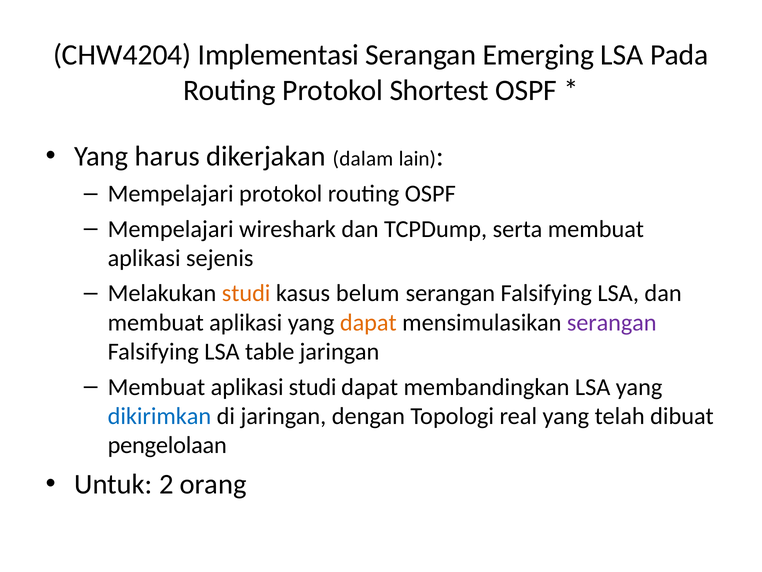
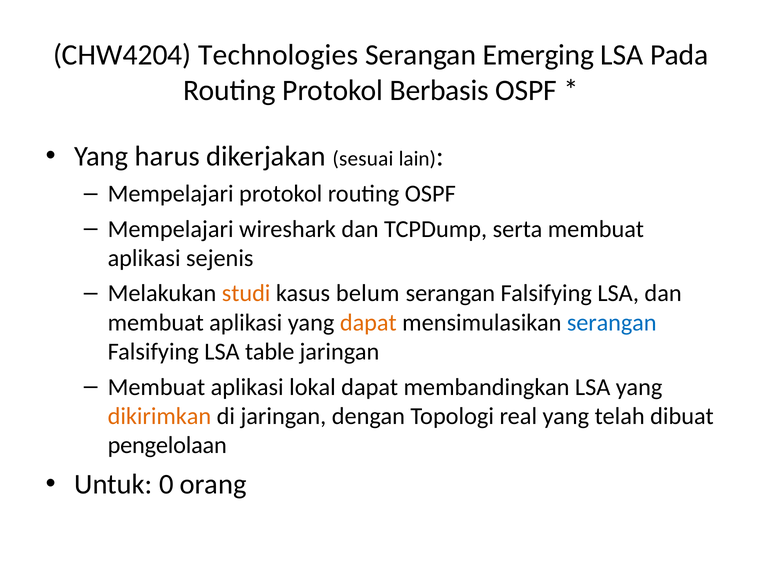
Implementasi: Implementasi -> Technologies (278, 55)
Shortest: Shortest -> Berbasis (439, 90)
dalam: dalam -> sesuai (363, 159)
serangan colour: purple -> blue (612, 322)
aplikasi studi: studi -> lokal (313, 387)
dikirimkan colour: blue -> orange (159, 416)
2: 2 -> 0 (166, 484)
